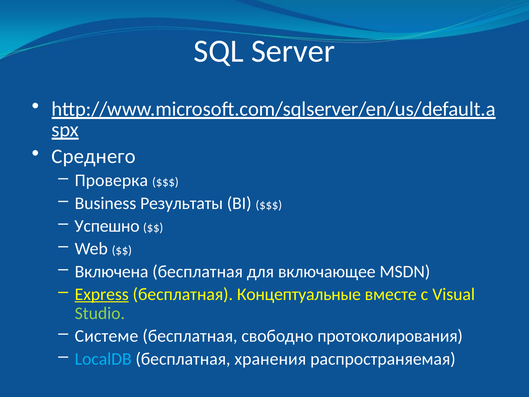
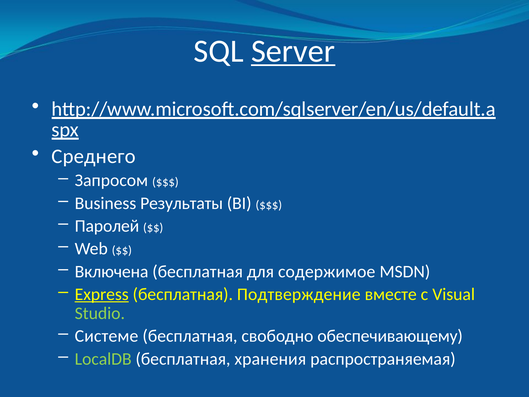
Server underline: none -> present (293, 51)
Проверка: Проверка -> Запросом (111, 180)
Успешно: Успешно -> Паролей (107, 226)
включающее: включающее -> содержимое (327, 271)
Концептуальные: Концептуальные -> Подтверждение (299, 294)
протоколирования: протоколирования -> обеспечивающему (390, 336)
LocalDB colour: light blue -> light green (103, 359)
